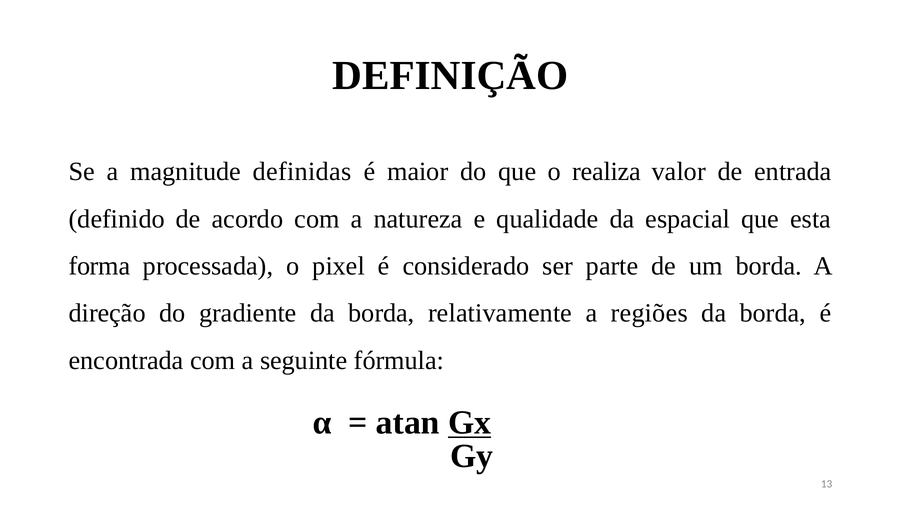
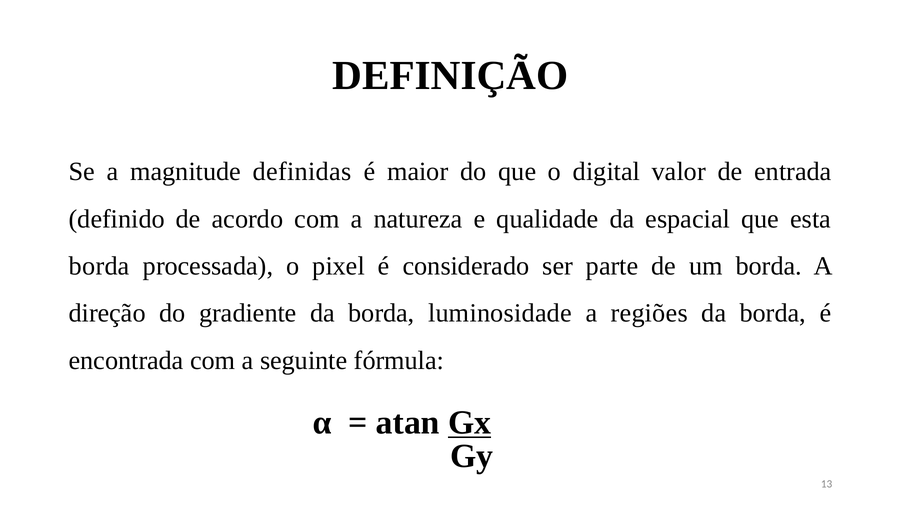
realiza: realiza -> digital (607, 172)
forma: forma -> borda (99, 266)
relativamente: relativamente -> luminosidade (500, 313)
